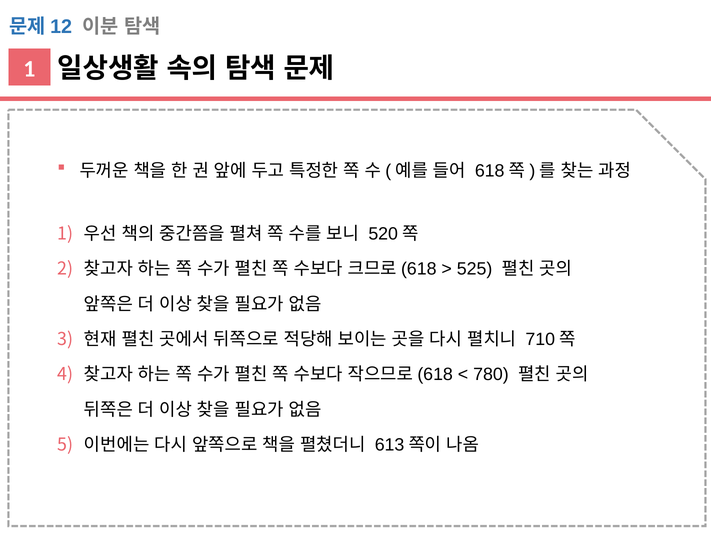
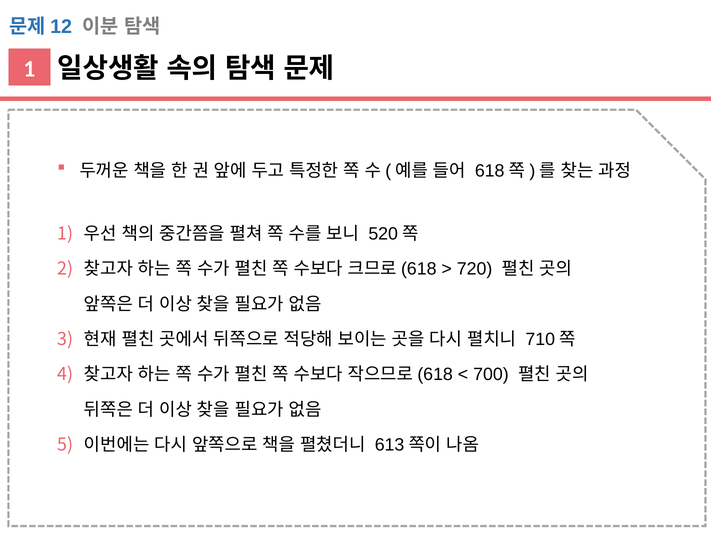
525: 525 -> 720 (475, 269)
780: 780 -> 700 (491, 375)
